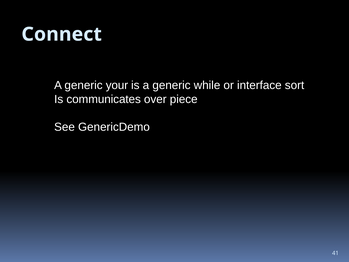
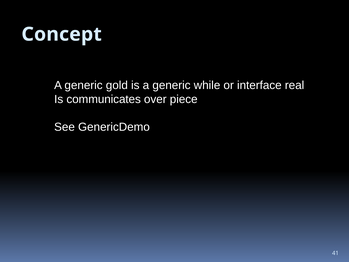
Connect: Connect -> Concept (62, 34)
your: your -> gold (117, 85)
sort: sort -> real (295, 85)
